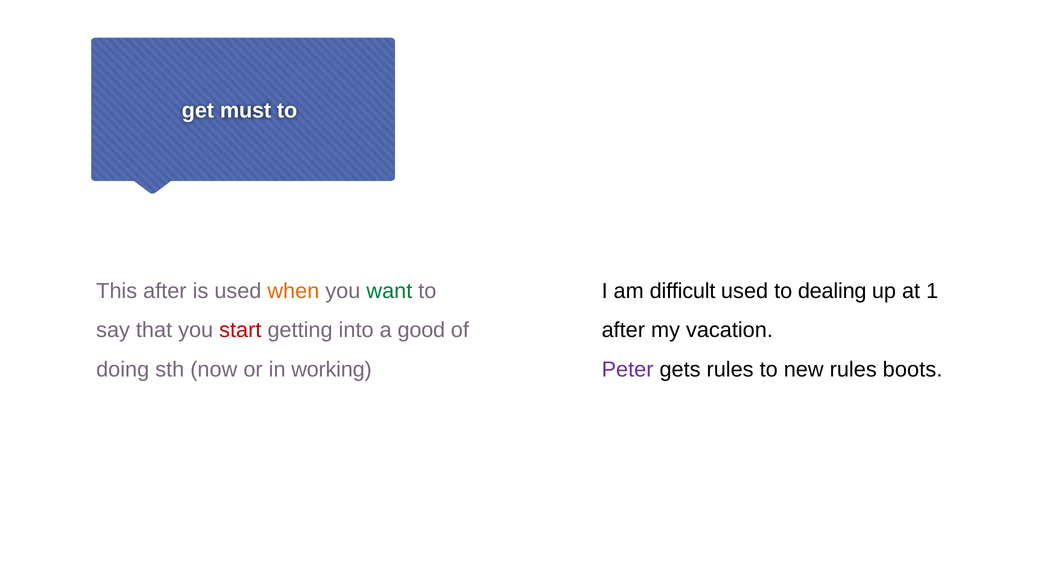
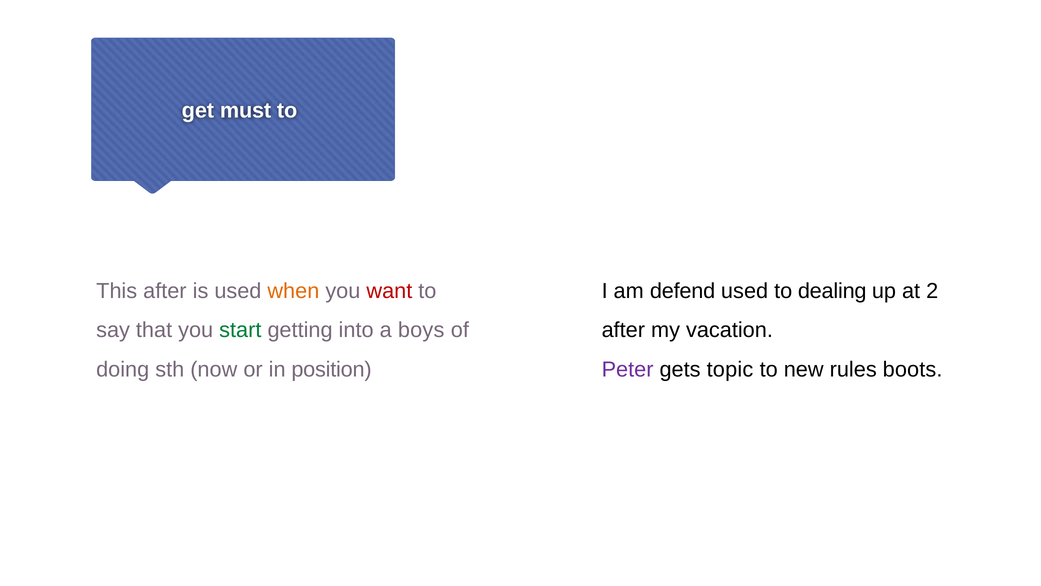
want colour: green -> red (389, 291)
difficult: difficult -> defend (683, 291)
1: 1 -> 2 (932, 291)
start colour: red -> green (240, 330)
good: good -> boys (421, 330)
working: working -> position (332, 369)
gets rules: rules -> topic (730, 369)
